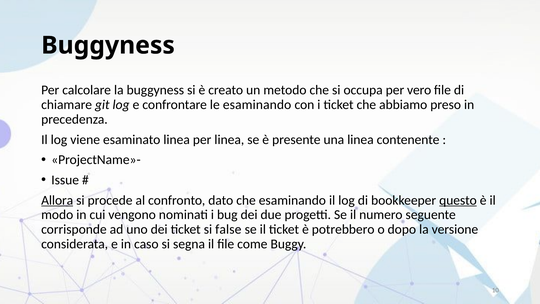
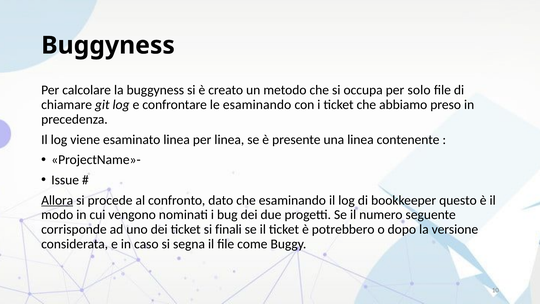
vero: vero -> solo (419, 90)
questo underline: present -> none (458, 200)
false: false -> finali (228, 229)
